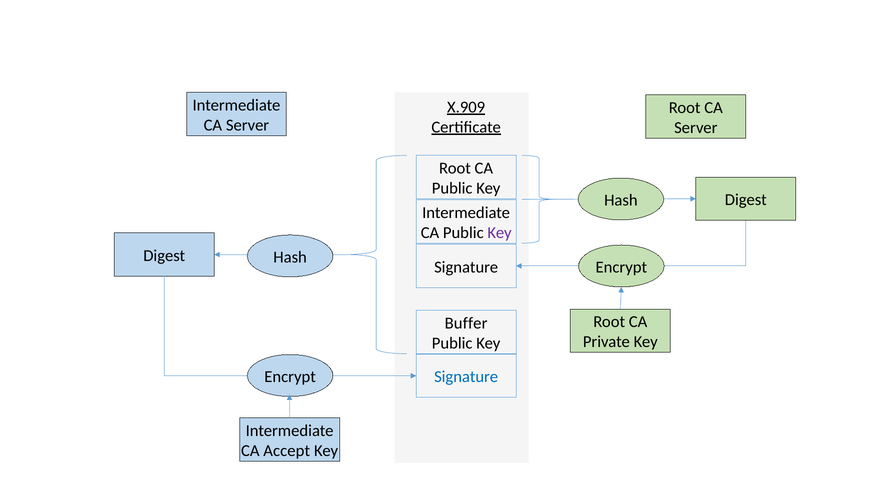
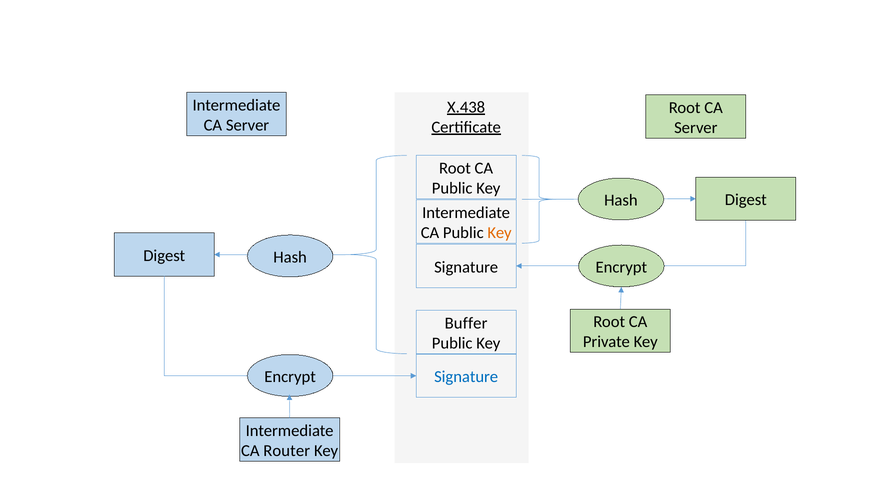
X.909: X.909 -> X.438 (466, 107)
Key colour: purple -> orange (499, 232)
Accept: Accept -> Router (287, 450)
